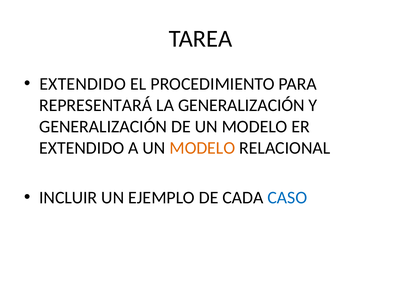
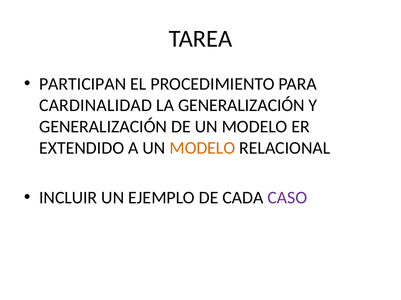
EXTENDIDO: EXTENDIDO -> PARTICIPAN (83, 84)
REPRESENTARÁ: REPRESENTARÁ -> CARDINALIDAD (96, 106)
CASO colour: blue -> purple (287, 198)
